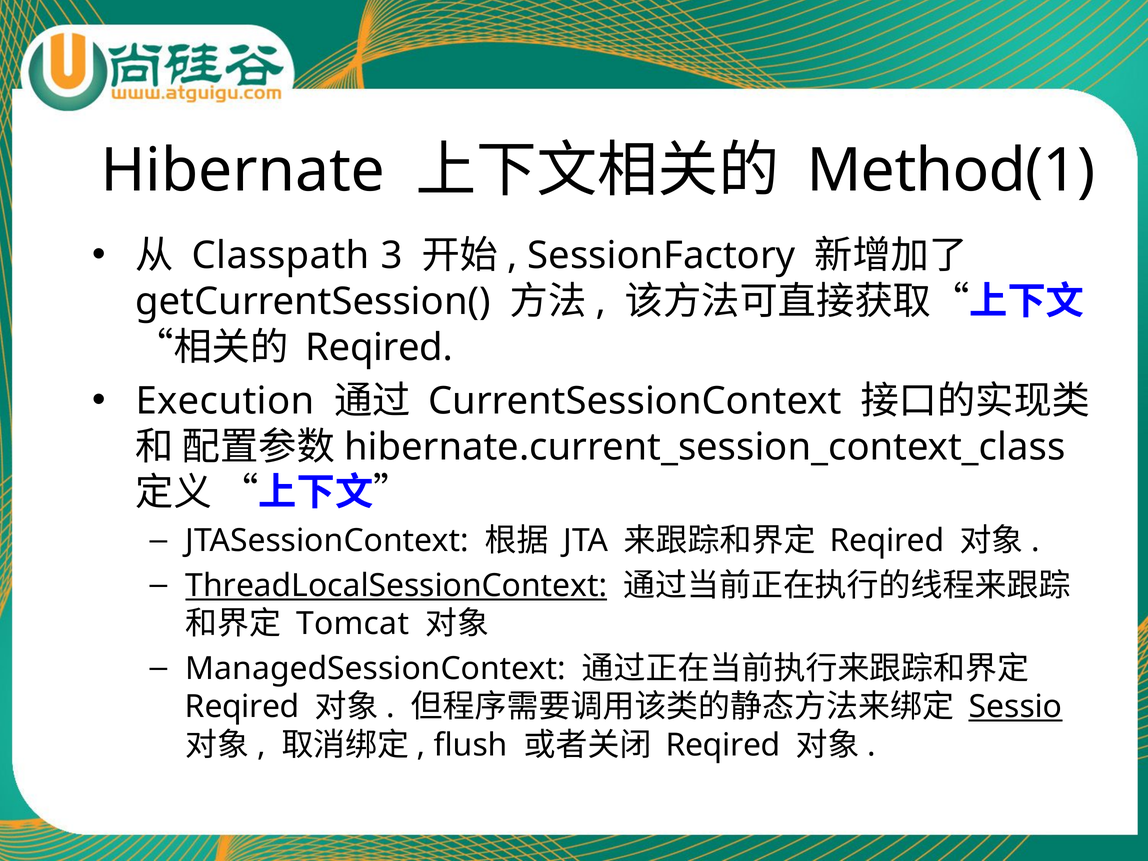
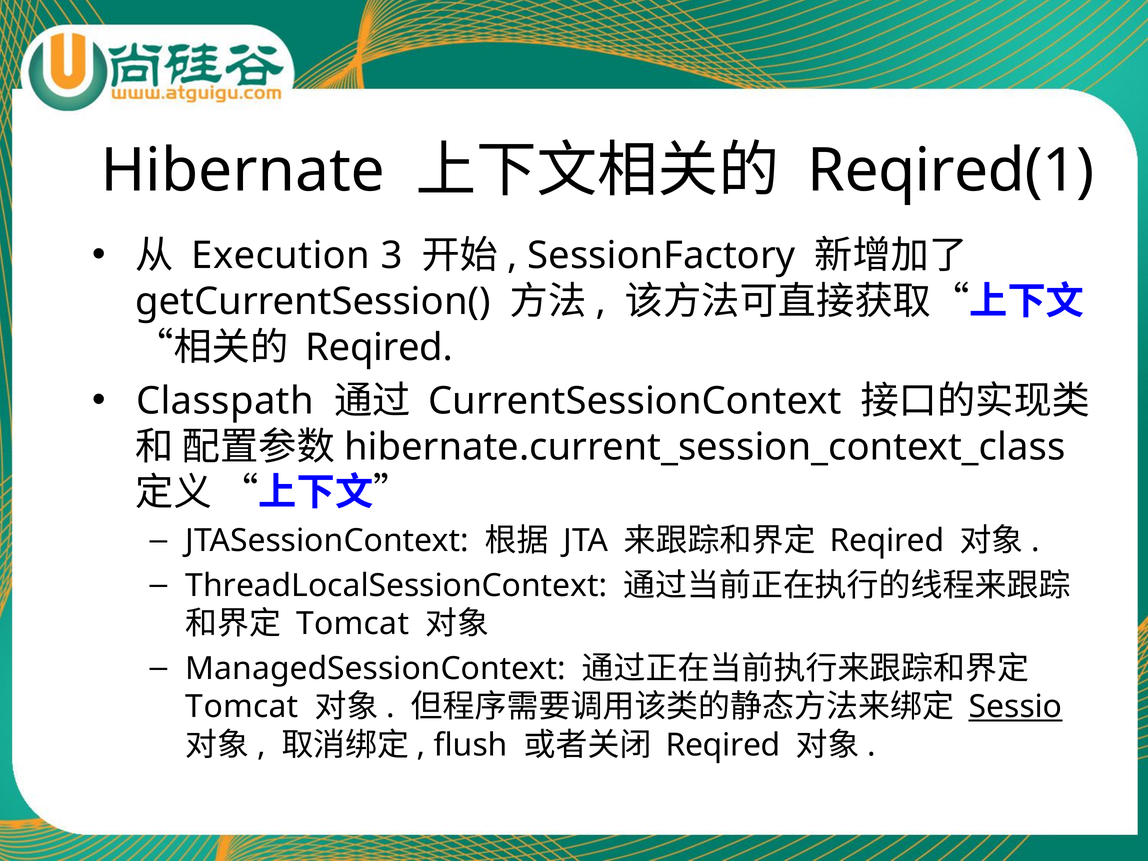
Method(1: Method(1 -> Reqired(1 (951, 171)
Classpath: Classpath -> Execution (281, 256)
Execution: Execution -> Classpath (225, 401)
ThreadLocalSessionContext underline: present -> none (396, 586)
Reqired: Reqired -> Tomcat (242, 707)
